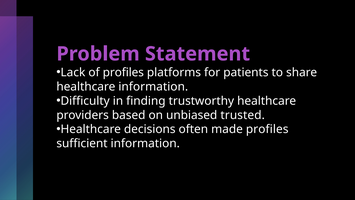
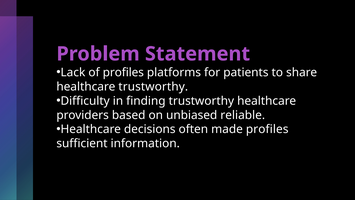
healthcare information: information -> trustworthy (153, 87)
trusted: trusted -> reliable (243, 115)
